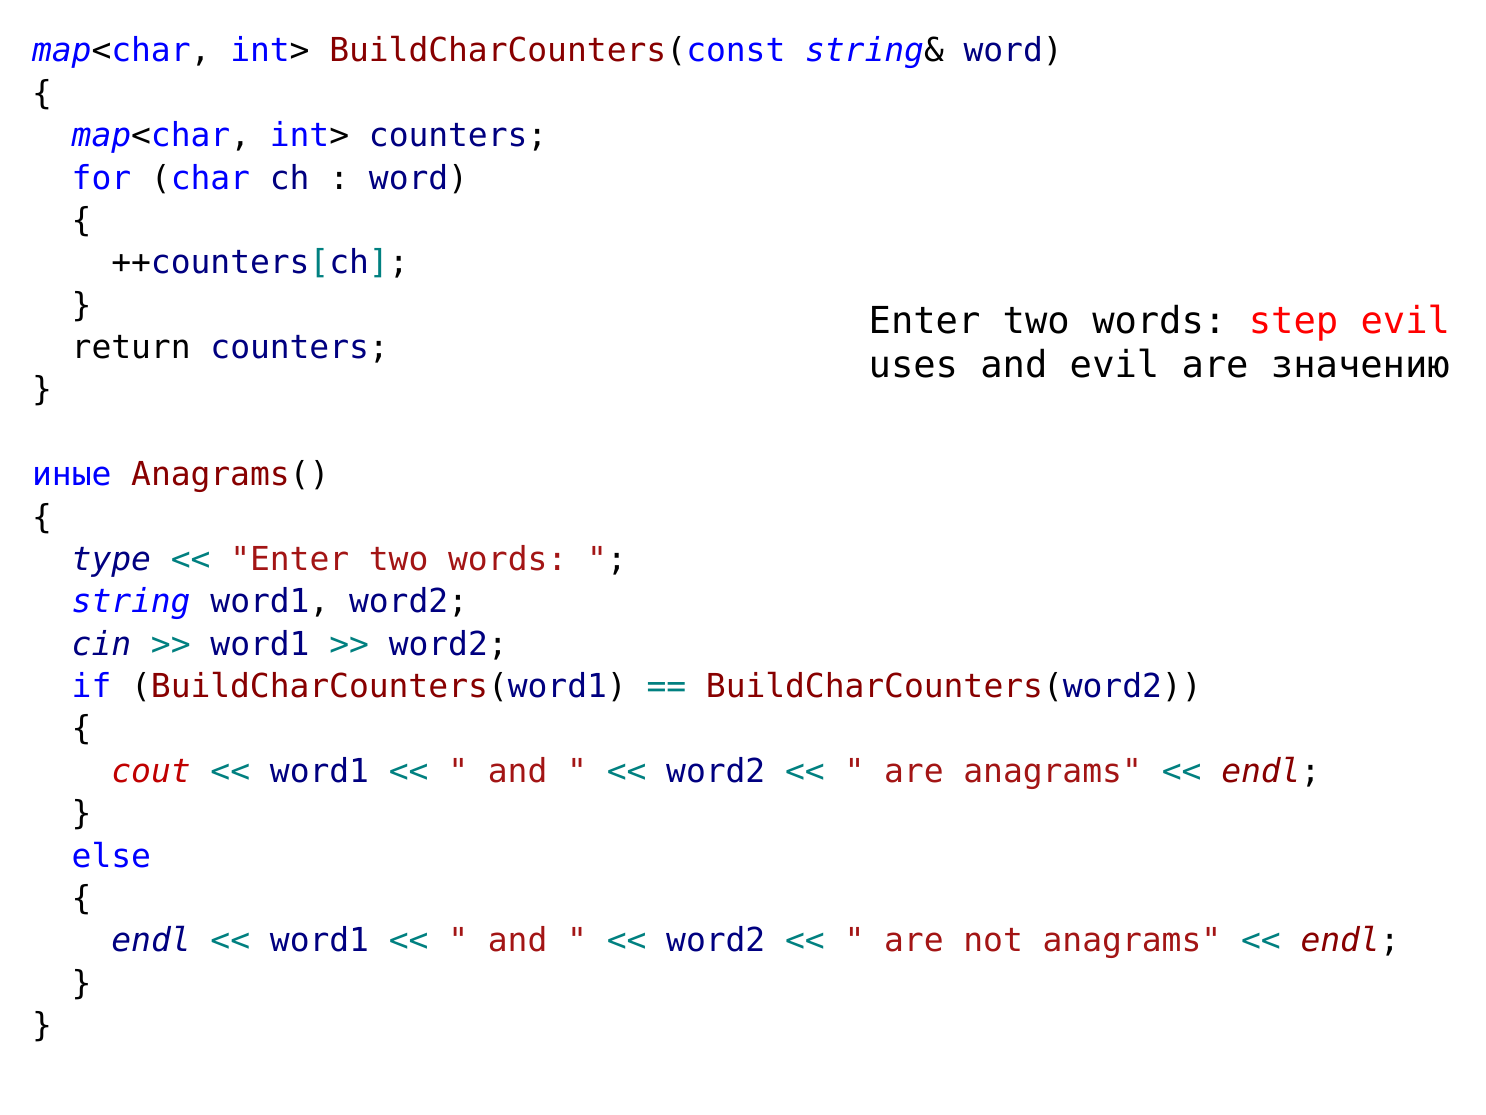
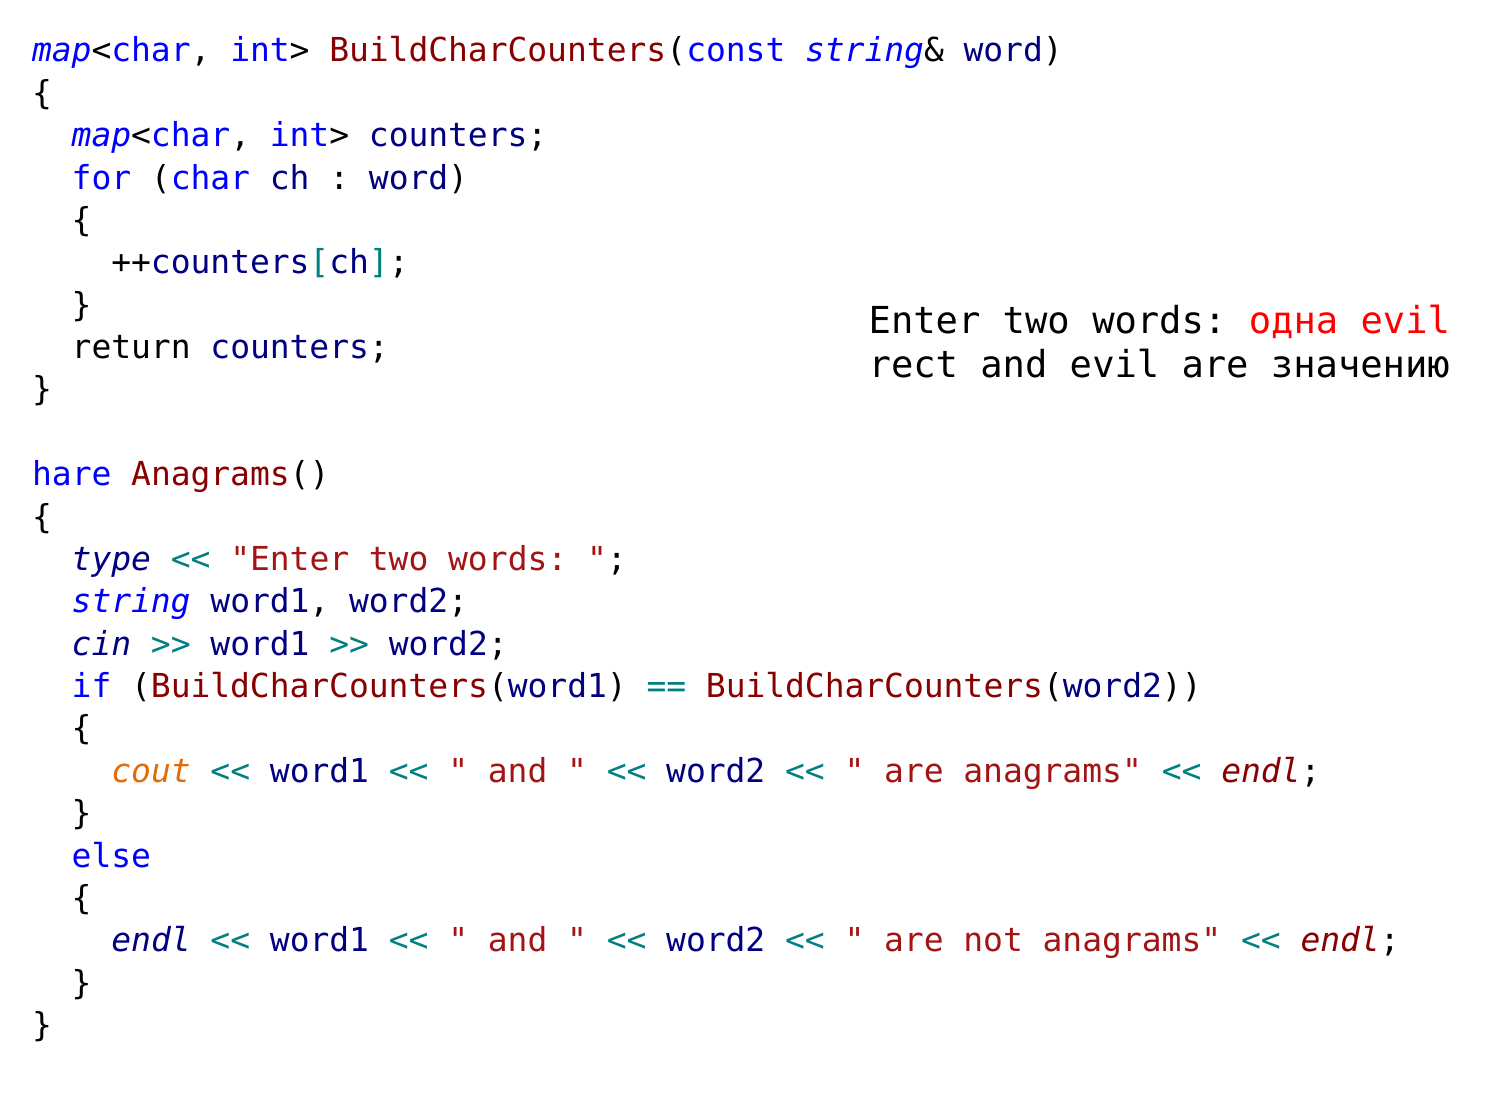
step: step -> одна (1294, 321)
uses: uses -> rect (913, 365)
иные: иные -> hare (72, 475)
cout colour: red -> orange (151, 771)
